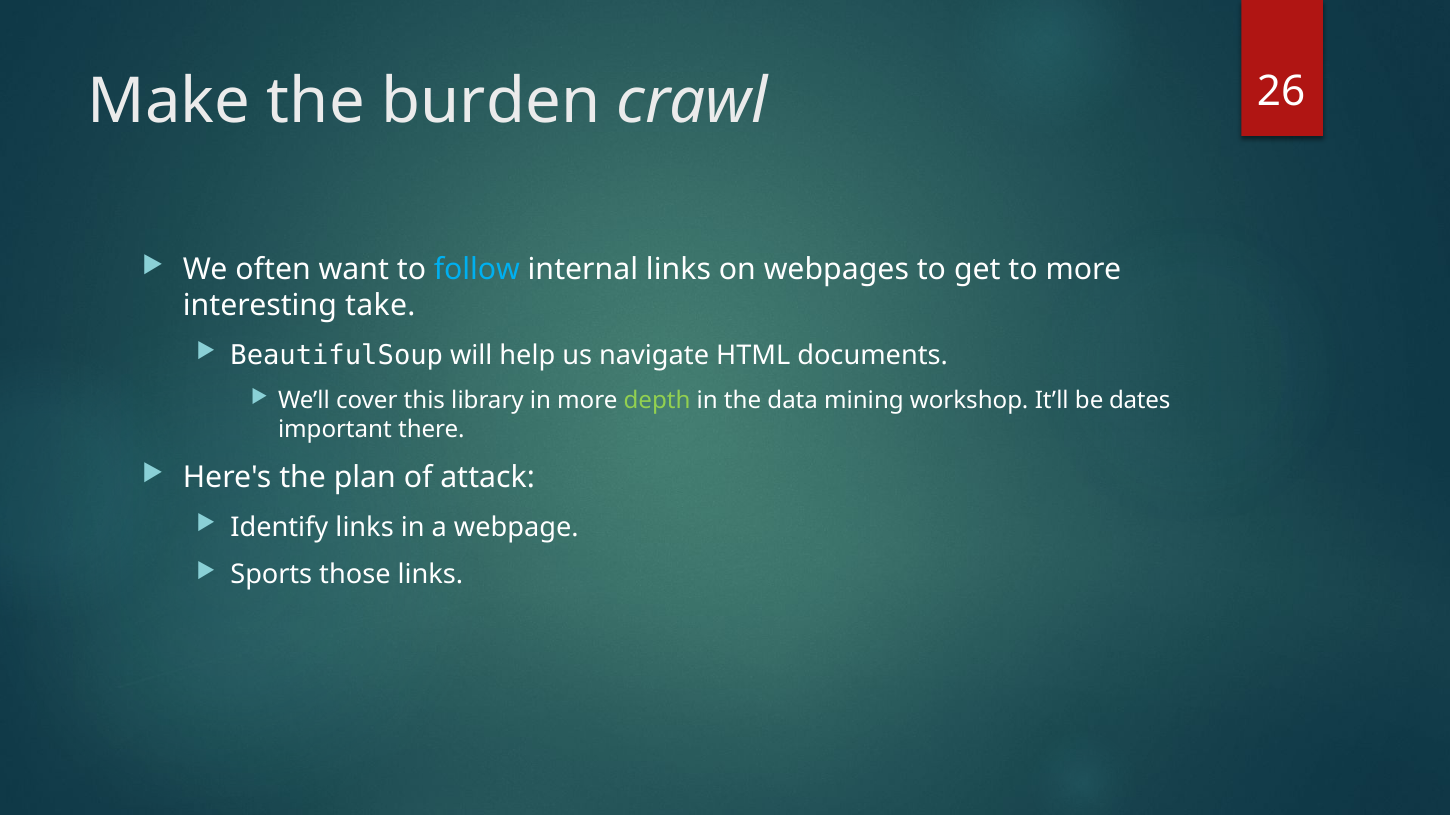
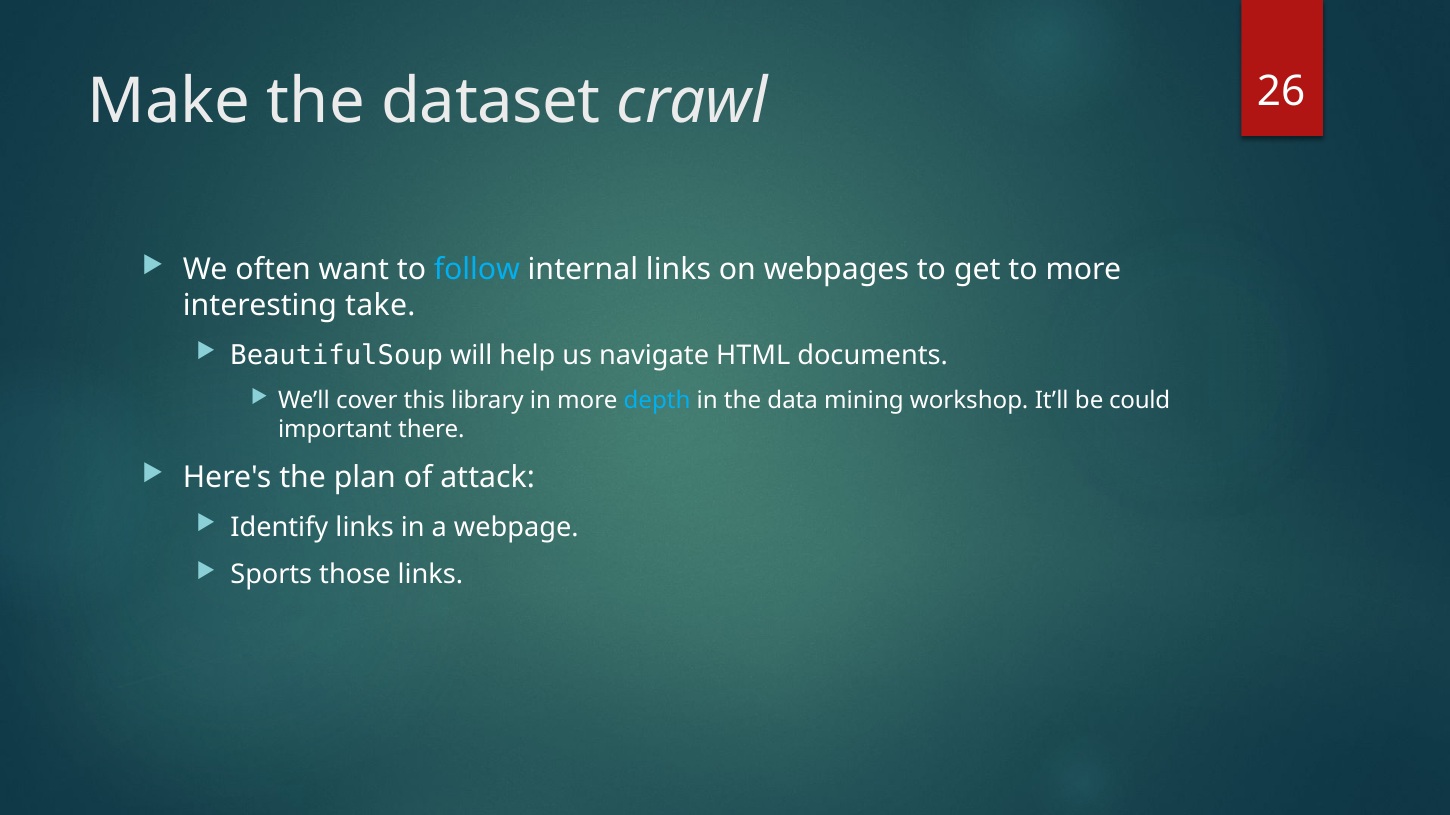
burden: burden -> dataset (491, 102)
depth colour: light green -> light blue (657, 401)
dates: dates -> could (1140, 401)
